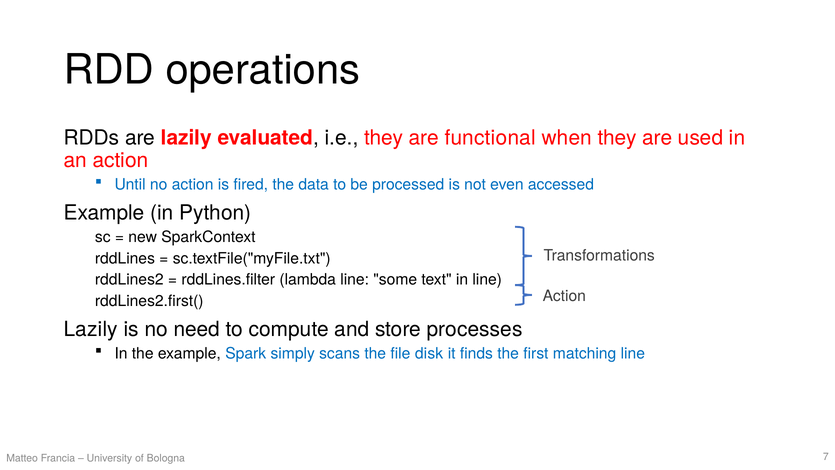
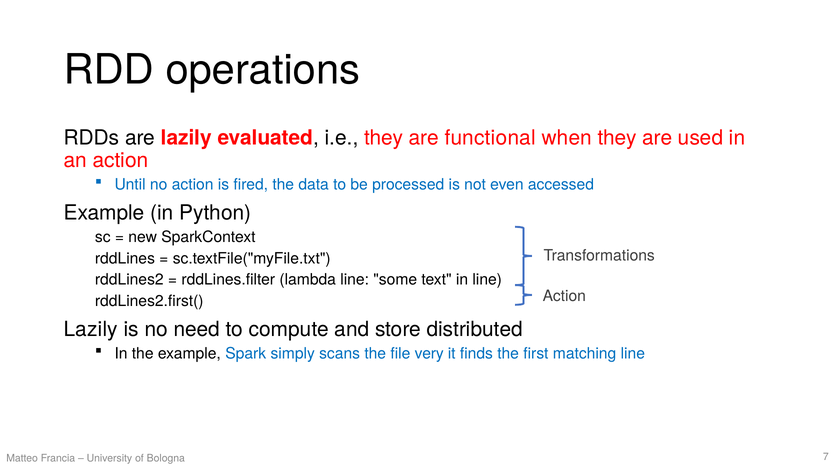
processes: processes -> distributed (475, 329)
disk: disk -> very (429, 353)
